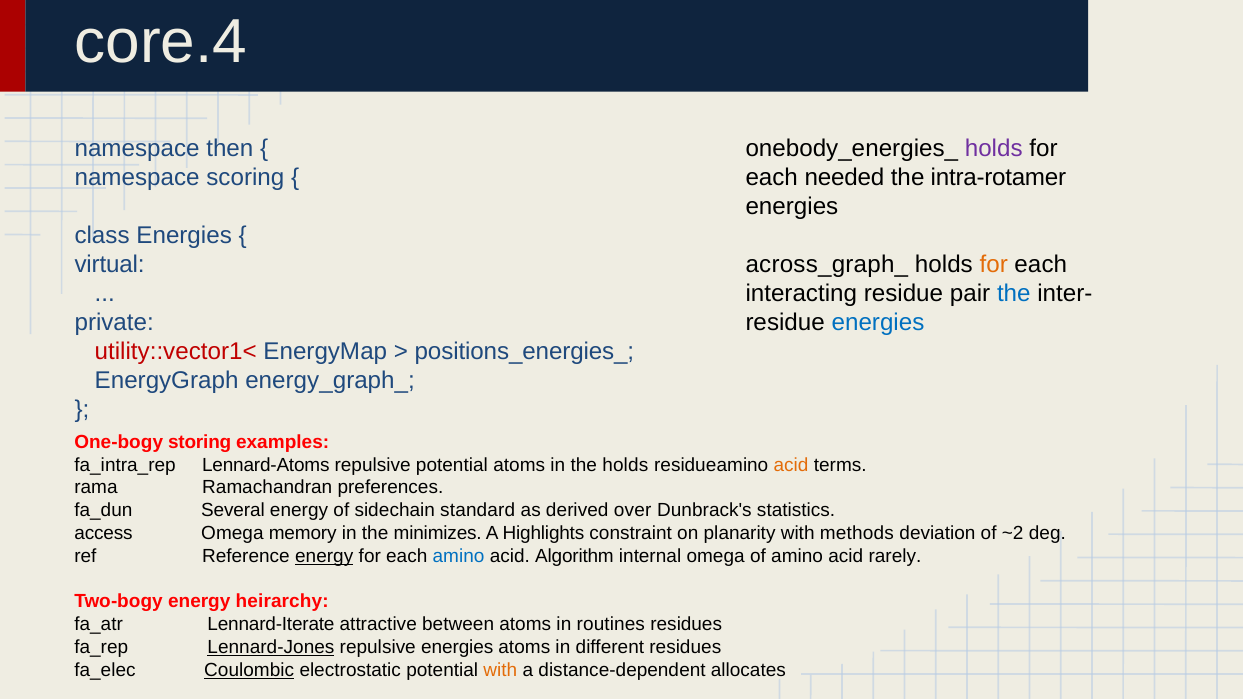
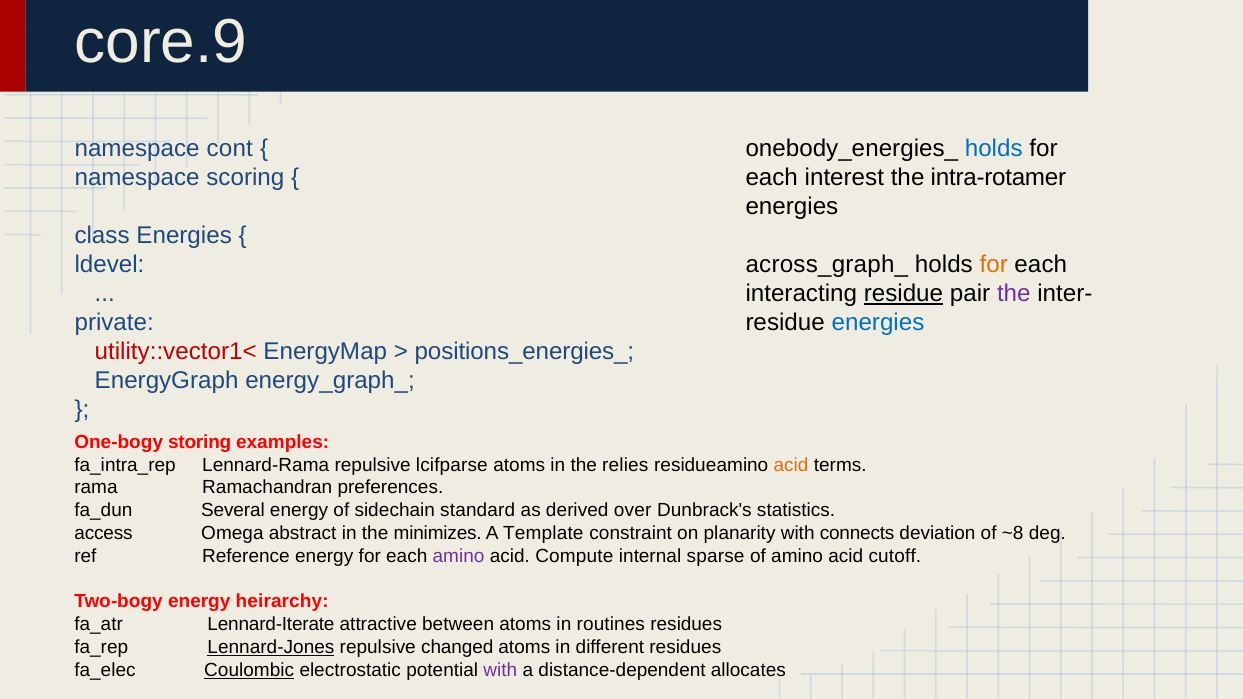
core.4: core.4 -> core.9 (161, 42)
holds colour: purple -> blue (994, 149)
then: then -> cont (230, 149)
needed: needed -> interest (844, 178)
virtual: virtual -> ldevel (109, 265)
residue underline: none -> present (903, 294)
the colour: blue -> purple (1014, 294)
Lennard-Atoms: Lennard-Atoms -> Lennard-Rama (266, 465)
repulsive potential: potential -> lcifparse (452, 465)
the holds: holds -> relies (625, 465)
memory: memory -> abstract (303, 533)
Highlights: Highlights -> Template (543, 533)
methods: methods -> connects (857, 533)
~2: ~2 -> ~8 (1013, 533)
energy underline: present -> none (324, 556)
amino colour: blue -> purple (459, 556)
Algorithm: Algorithm -> Compute (574, 556)
internal omega: omega -> sparse (716, 556)
rarely: rarely -> cutoff (895, 556)
repulsive energies: energies -> changed (457, 647)
with colour: orange -> purple (500, 670)
